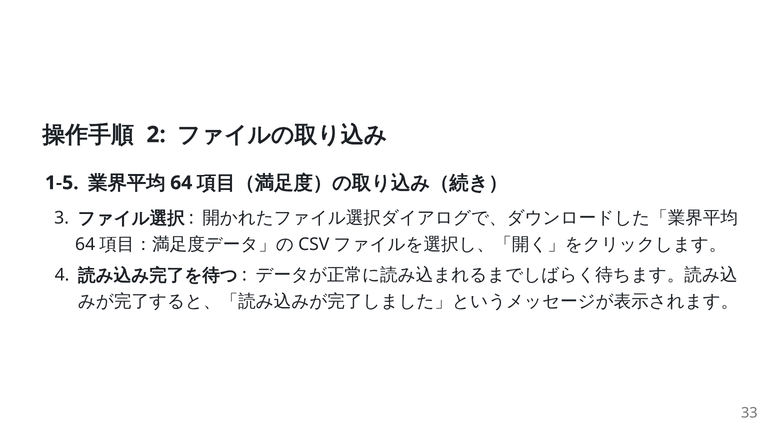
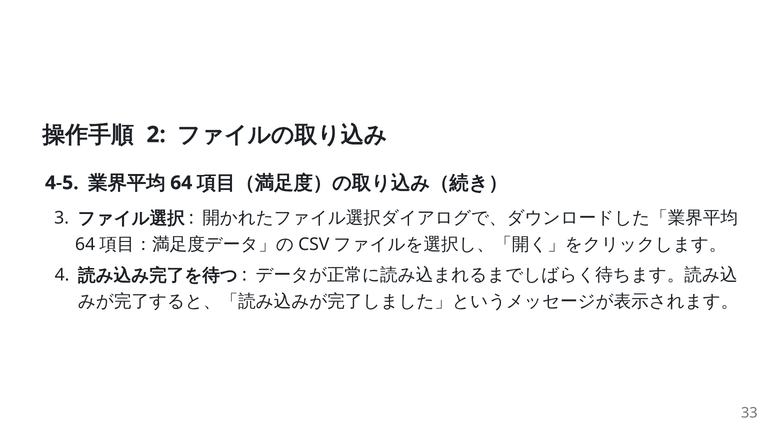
1-5: 1-5 -> 4-5 (62, 183)
